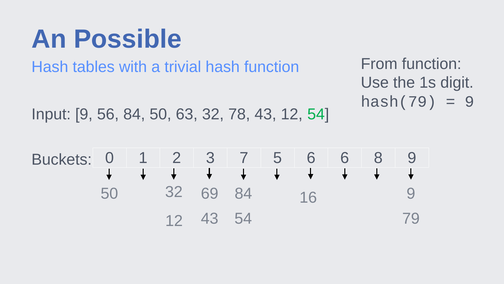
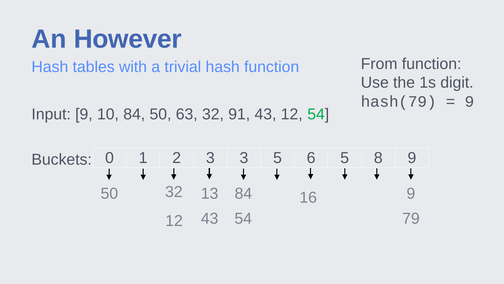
Possible: Possible -> However (128, 39)
56: 56 -> 10 (108, 114)
78: 78 -> 91 (239, 114)
3 7: 7 -> 3 (244, 158)
6 6: 6 -> 5 (345, 158)
69: 69 -> 13 (210, 193)
